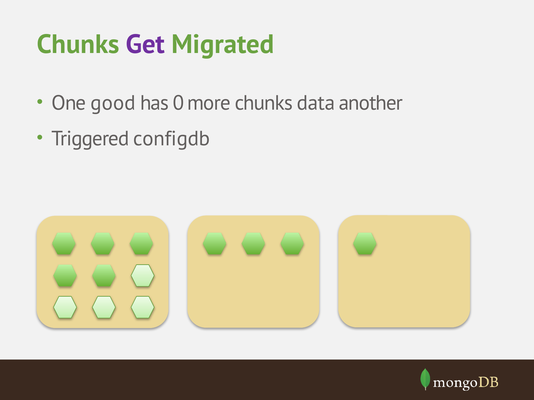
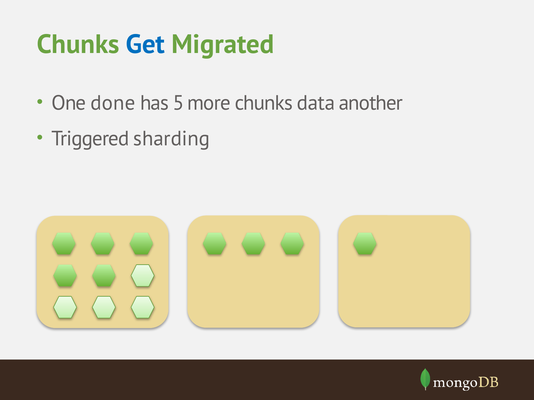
Get colour: purple -> blue (145, 44)
good: good -> done (113, 103)
0: 0 -> 5 (179, 103)
configdb: configdb -> sharding (172, 139)
